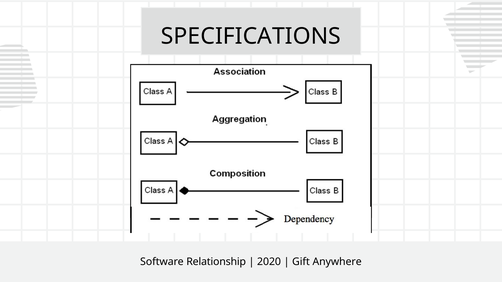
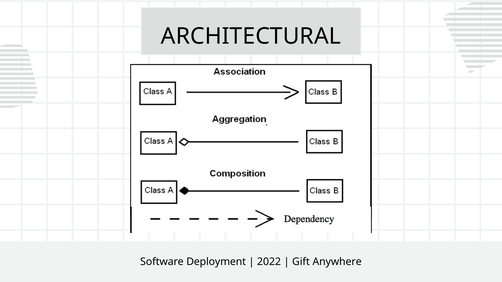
SPECIFICATIONS: SPECIFICATIONS -> ARCHITECTURAL (251, 36)
Relationship: Relationship -> Deployment (216, 262)
2020: 2020 -> 2022 (269, 262)
